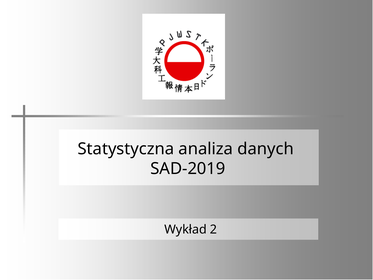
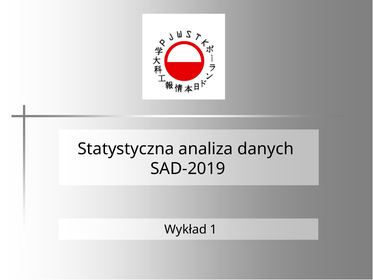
2: 2 -> 1 (214, 229)
